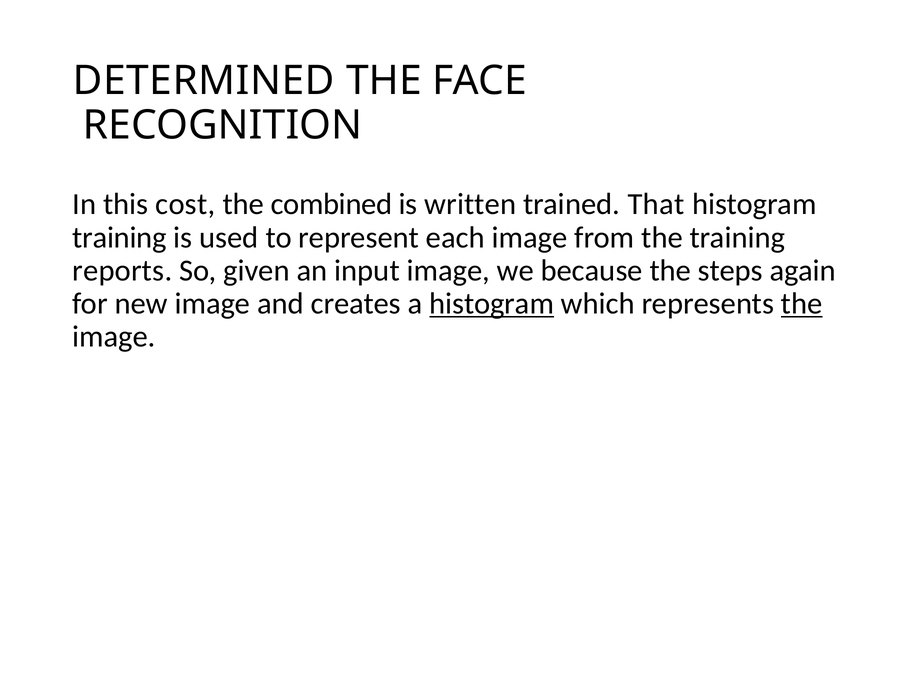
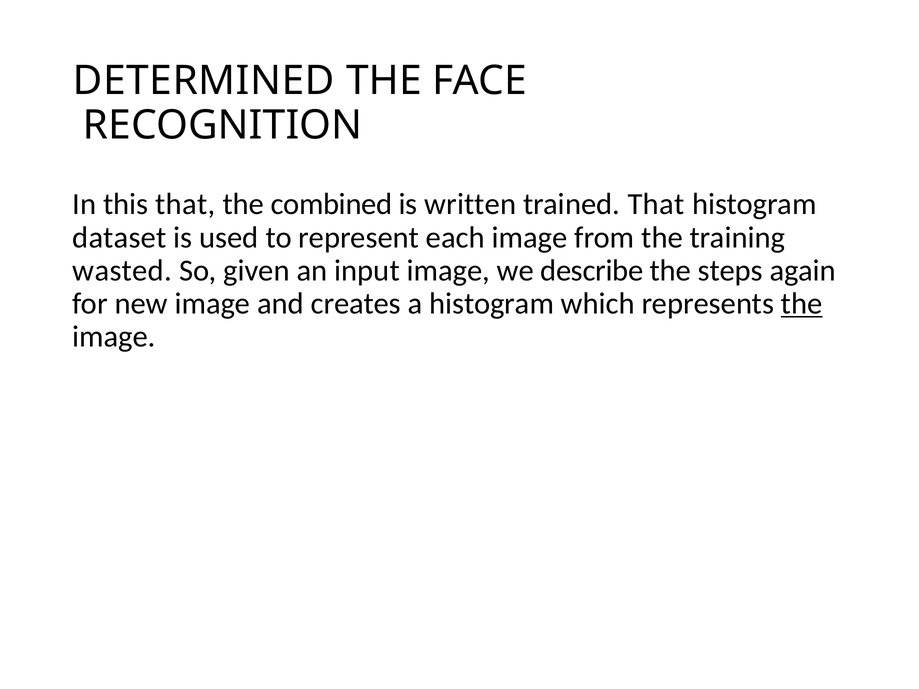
this cost: cost -> that (185, 204)
training: training -> dataset (119, 238)
reports: reports -> wasted (122, 271)
because: because -> describe (592, 271)
histogram underline: present -> none (492, 304)
